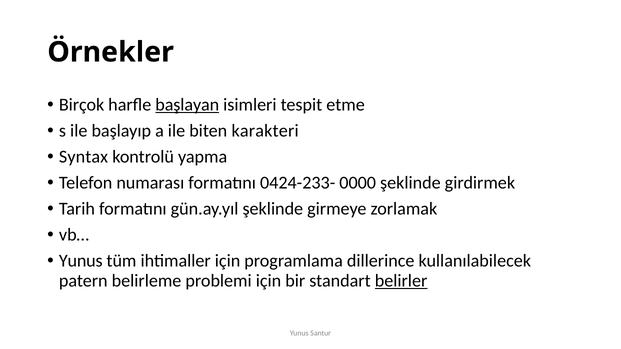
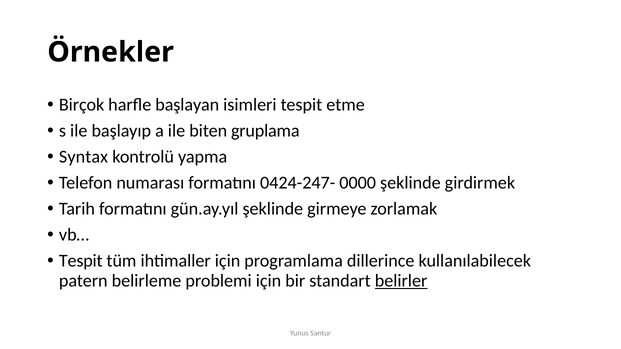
başlayan underline: present -> none (187, 105)
karakteri: karakteri -> gruplama (265, 131)
0424-233-: 0424-233- -> 0424-247- (298, 183)
Yunus: Yunus -> Tespit (81, 261)
